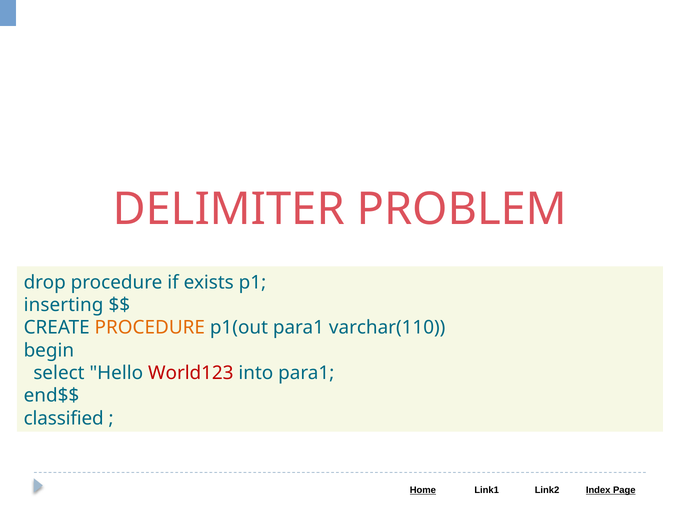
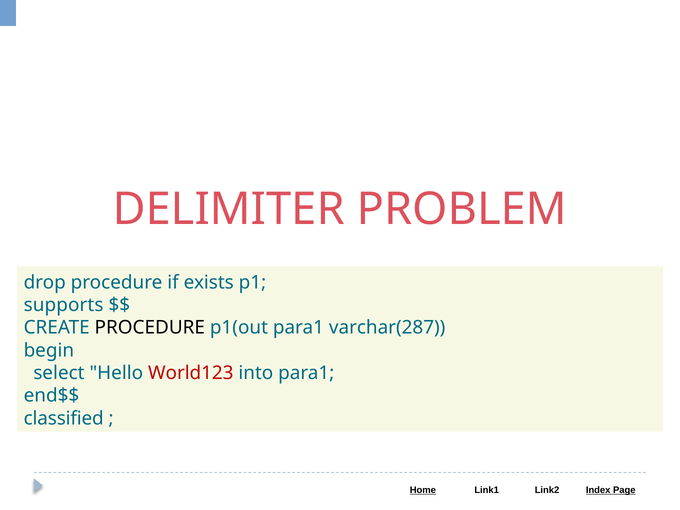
inserting: inserting -> supports (64, 305)
PROCEDURE colour: orange -> black (150, 328)
varchar(110: varchar(110 -> varchar(287 (387, 328)
